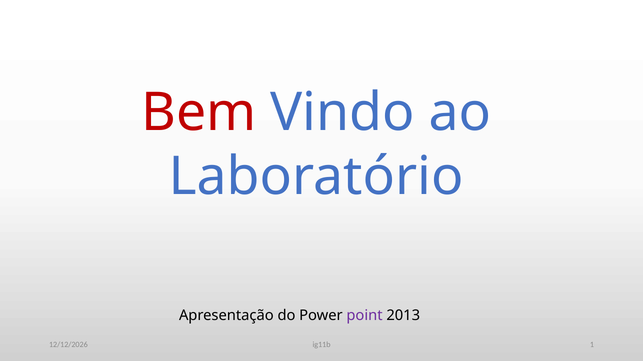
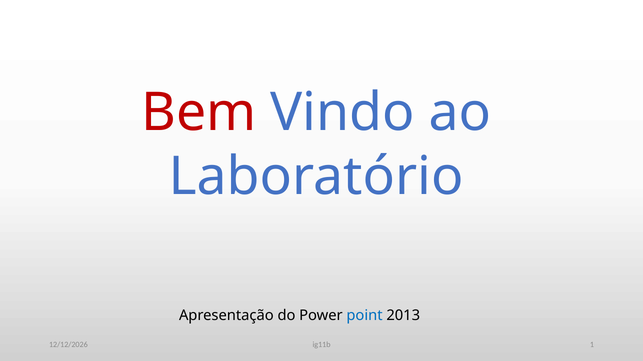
point colour: purple -> blue (365, 316)
